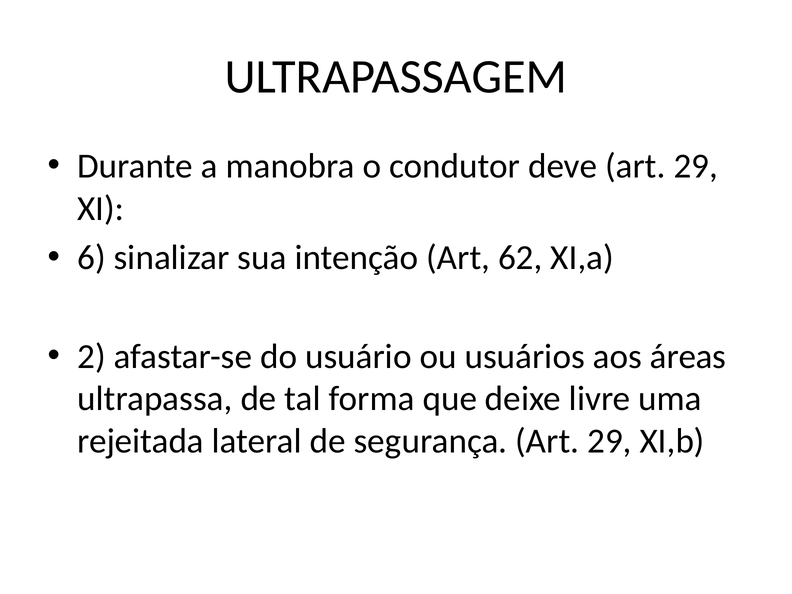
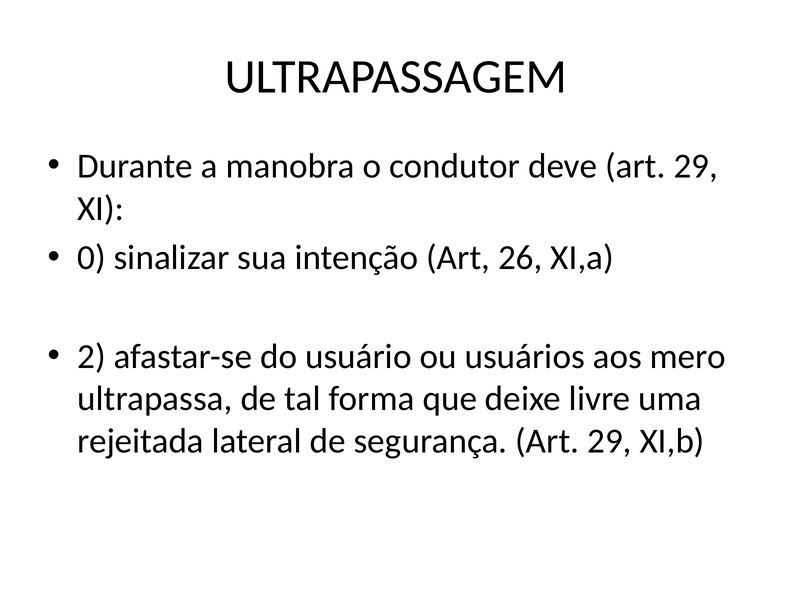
6: 6 -> 0 (91, 258)
62: 62 -> 26 (520, 258)
áreas: áreas -> mero (688, 356)
